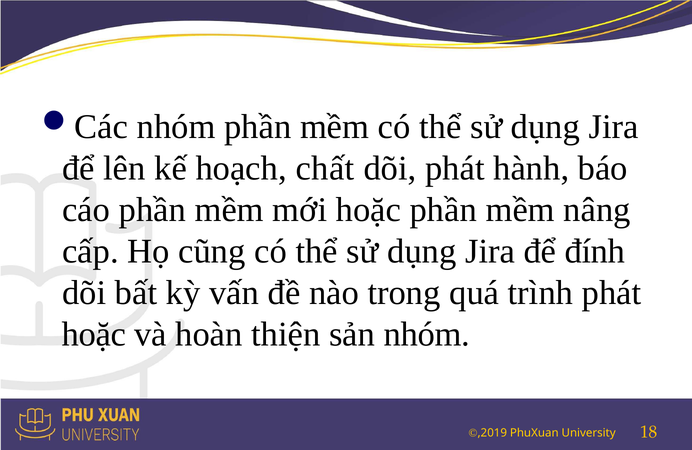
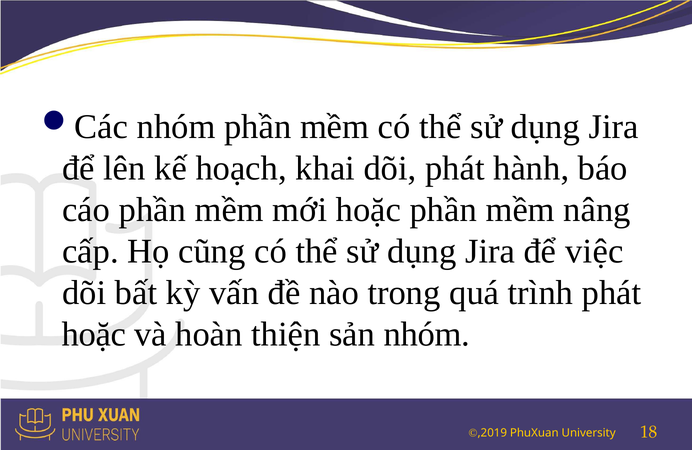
chất: chất -> khai (325, 168)
đính: đính -> việc (595, 251)
